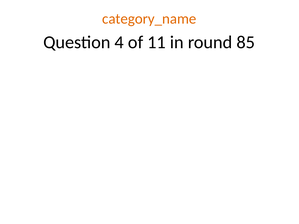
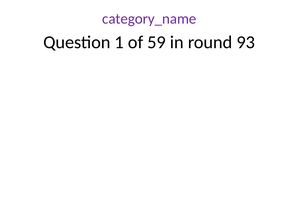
category_name colour: orange -> purple (149, 19)
4: 4 -> 1 (119, 42)
11: 11 -> 59 (157, 42)
85: 85 -> 93 (246, 42)
